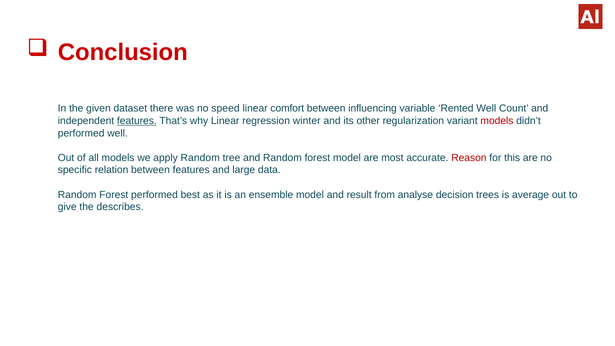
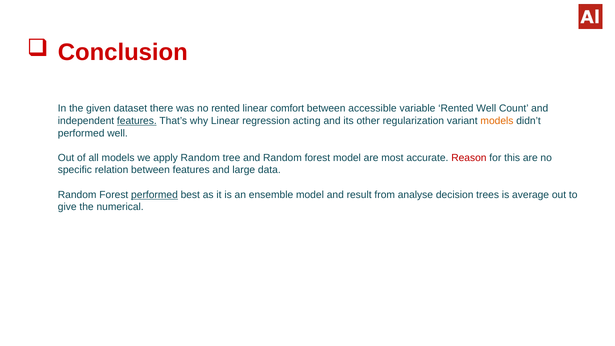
no speed: speed -> rented (226, 109)
influencing: influencing -> accessible (373, 109)
winter: winter -> acting (307, 121)
models colour: red -> orange (497, 121)
performed underline: none -> present (154, 195)
describes: describes -> numerical (120, 207)
